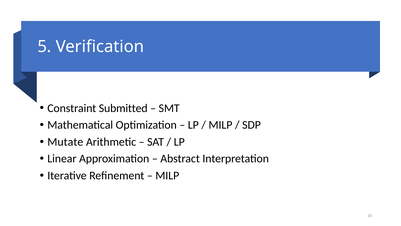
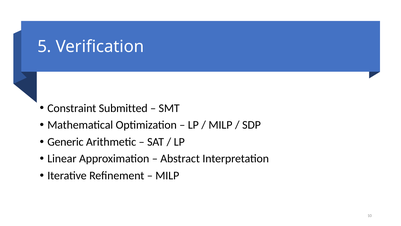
Mutate: Mutate -> Generic (65, 142)
